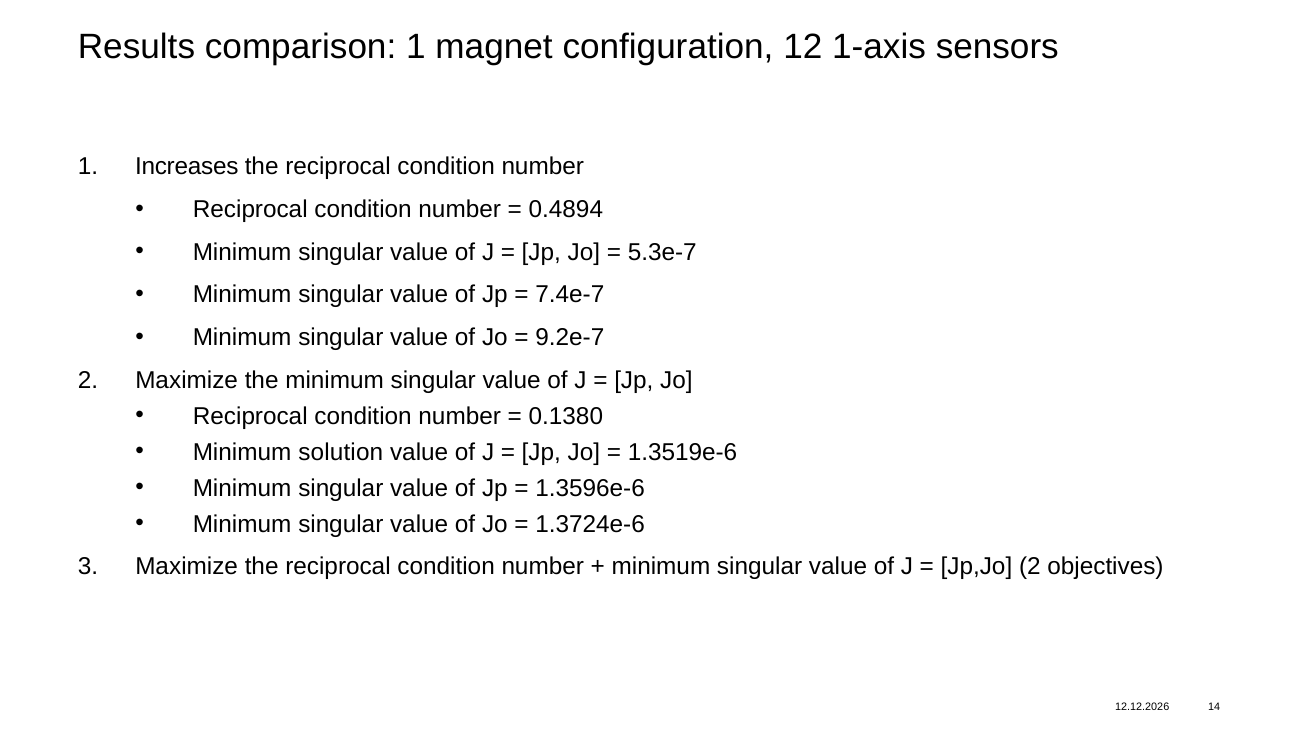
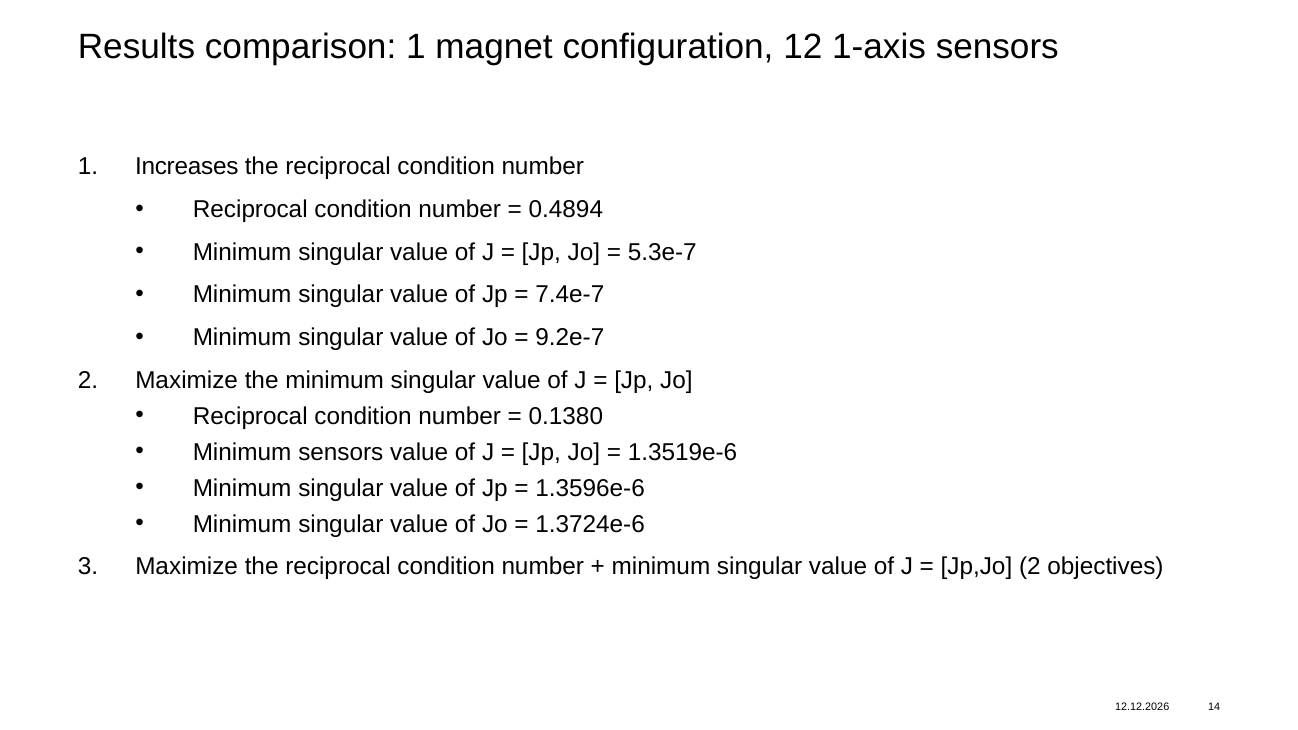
Minimum solution: solution -> sensors (341, 452)
